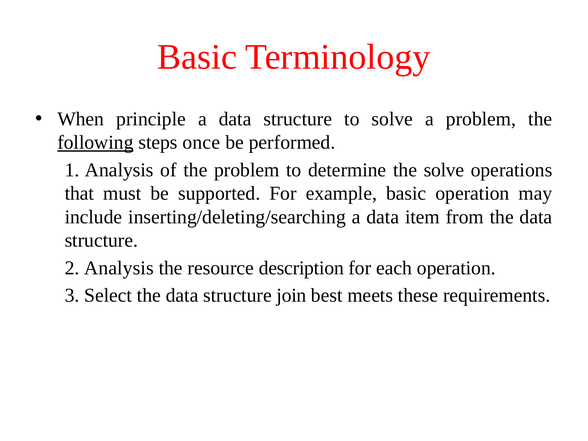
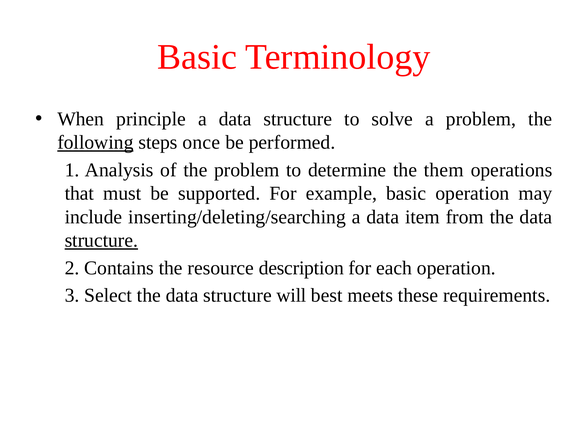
the solve: solve -> them (444, 170)
structure underline: none -> present (101, 240)
2 Analysis: Analysis -> Contains (119, 268)
join: join -> will (291, 295)
